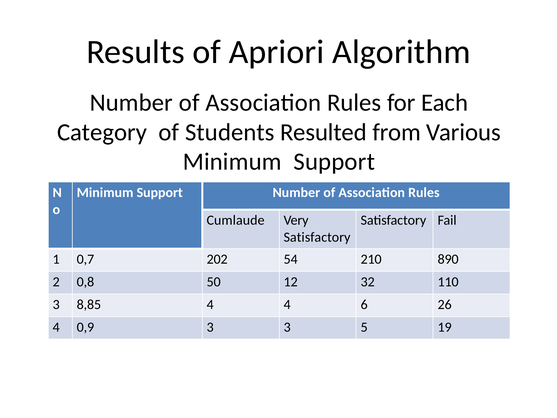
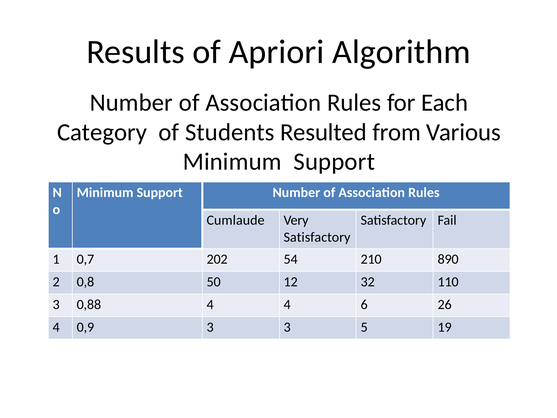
8,85: 8,85 -> 0,88 (89, 304)
